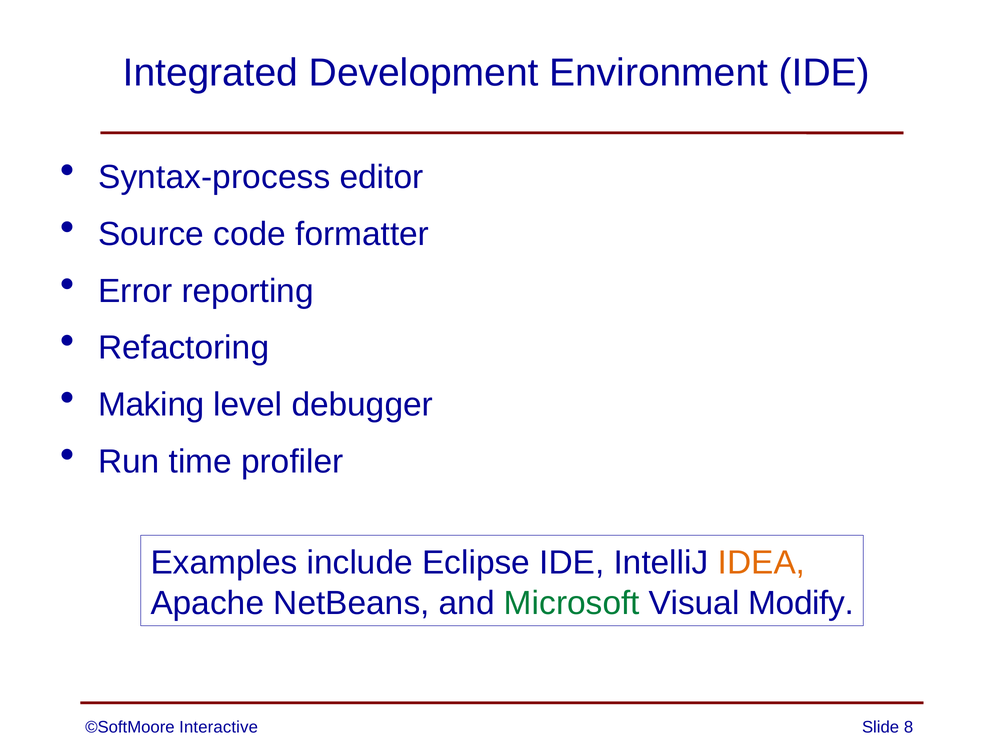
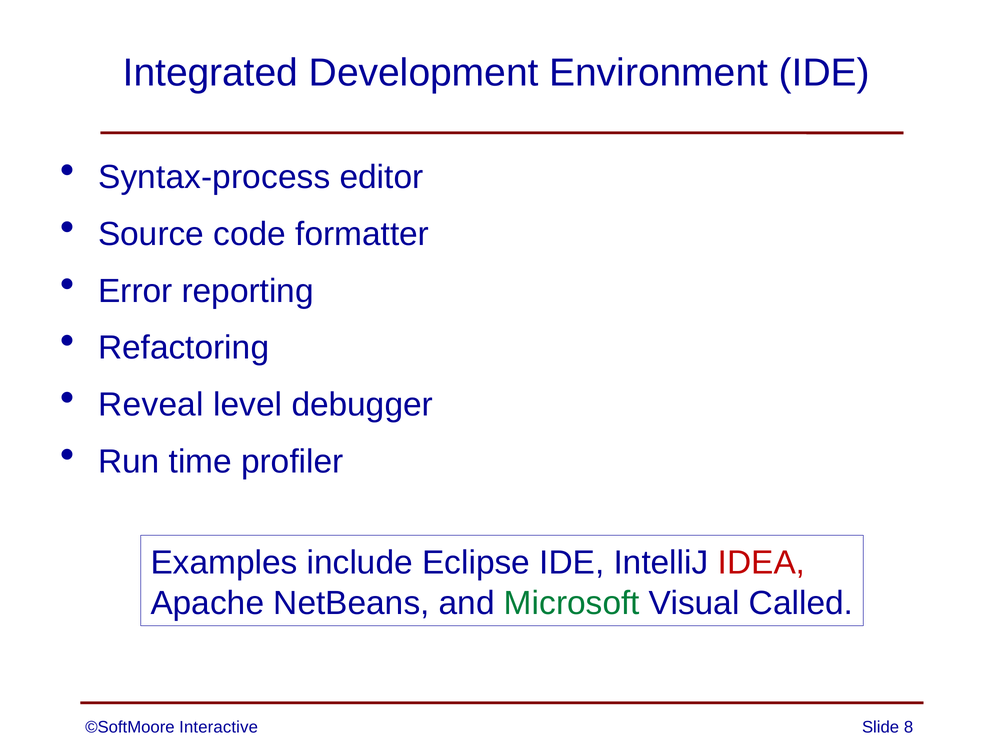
Making: Making -> Reveal (151, 405)
IDEA colour: orange -> red (761, 563)
Modify: Modify -> Called (801, 603)
